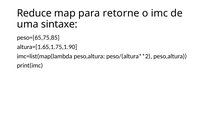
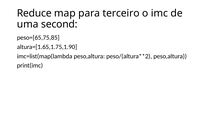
retorne: retorne -> terceiro (121, 13)
sintaxe: sintaxe -> second (59, 24)
